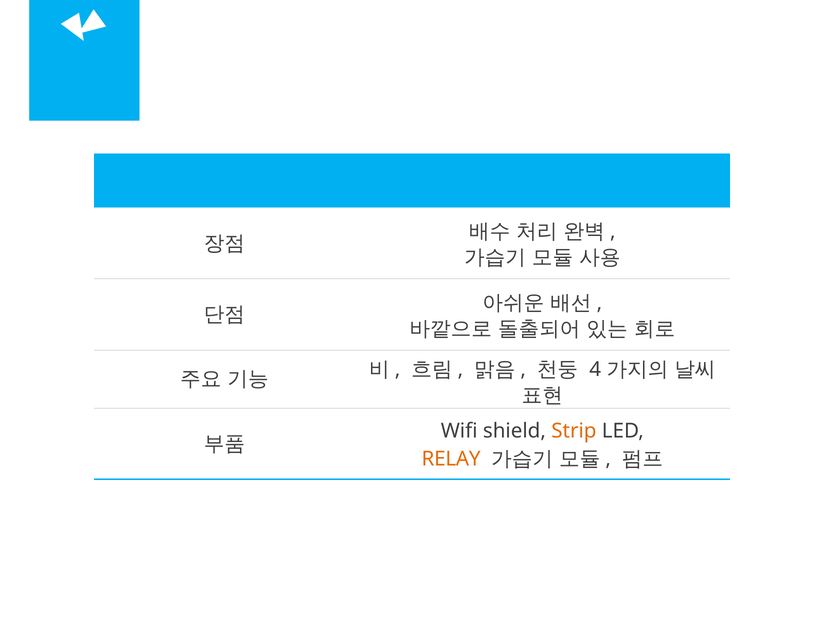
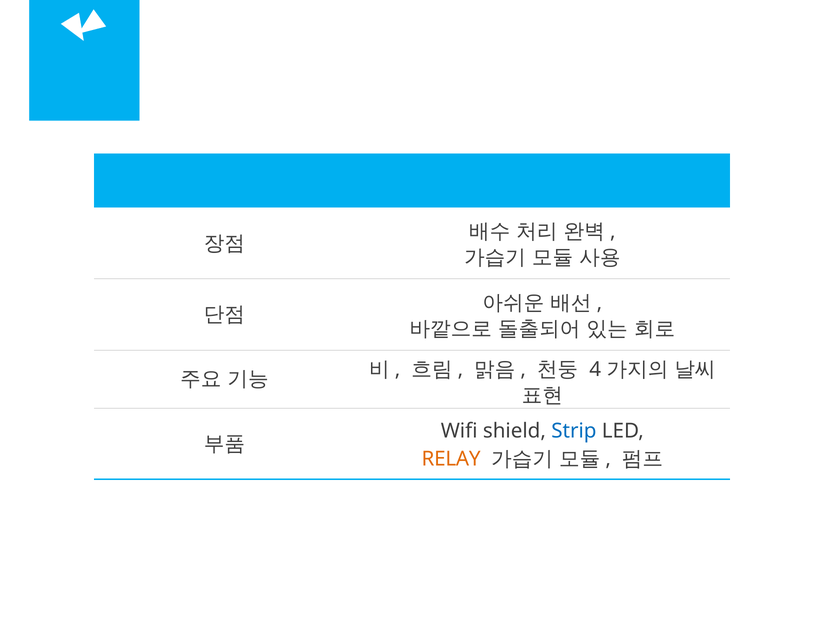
Strip colour: orange -> blue (574, 431)
